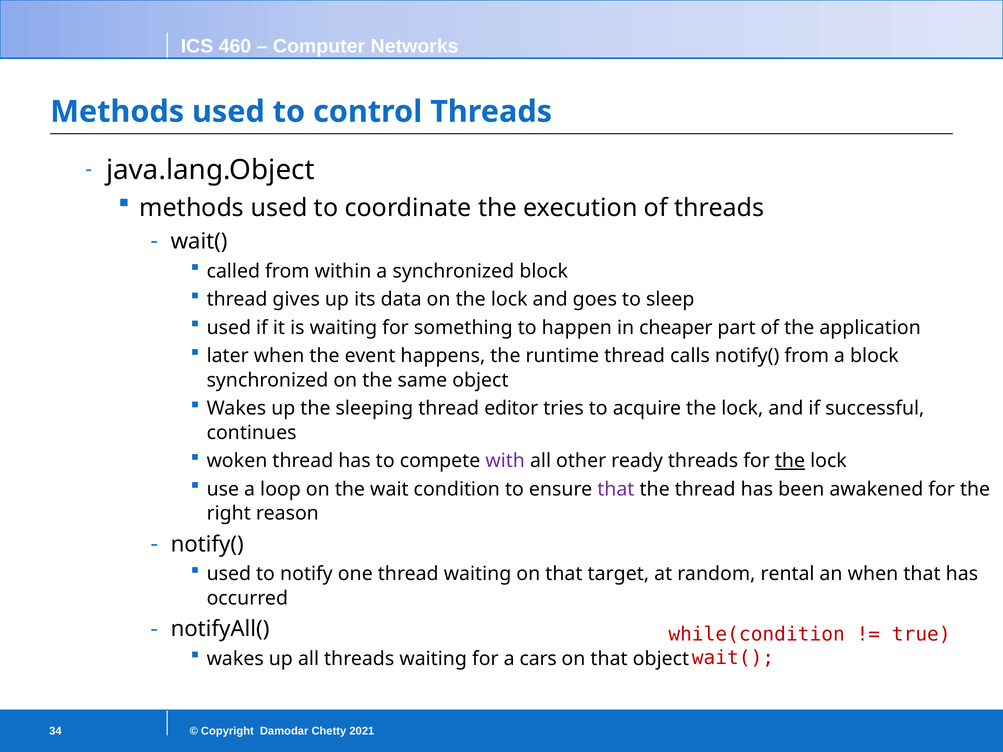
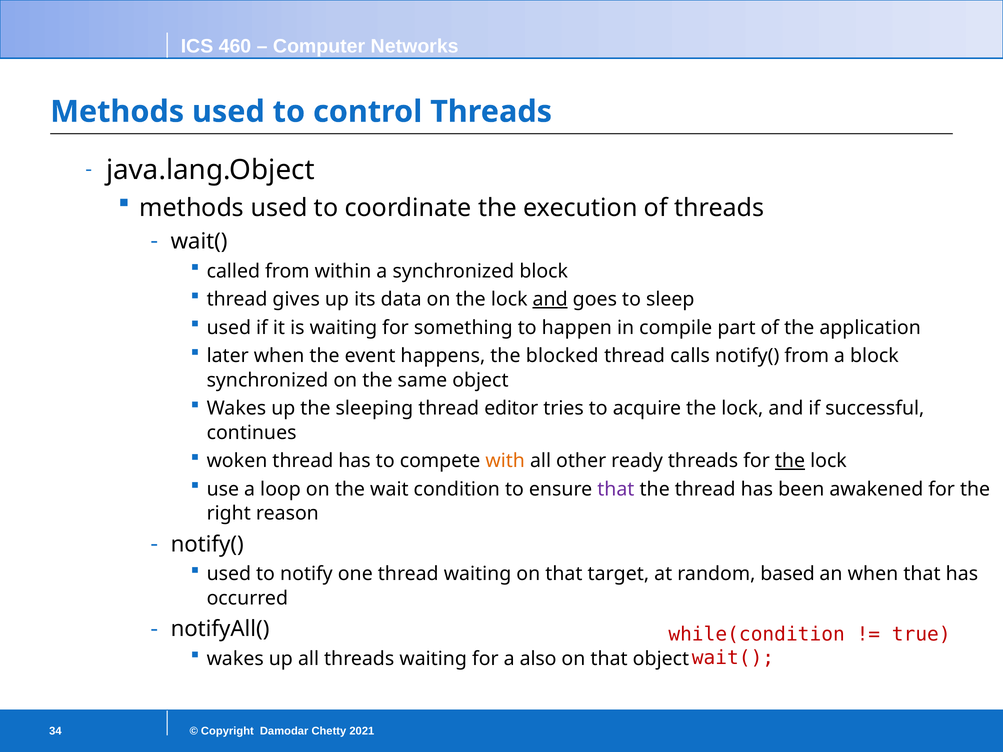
and underline: none -> present (550, 300)
cheaper: cheaper -> compile (676, 328)
runtime: runtime -> blocked (562, 356)
with colour: purple -> orange (505, 461)
rental: rental -> based (788, 574)
cars: cars -> also (538, 659)
